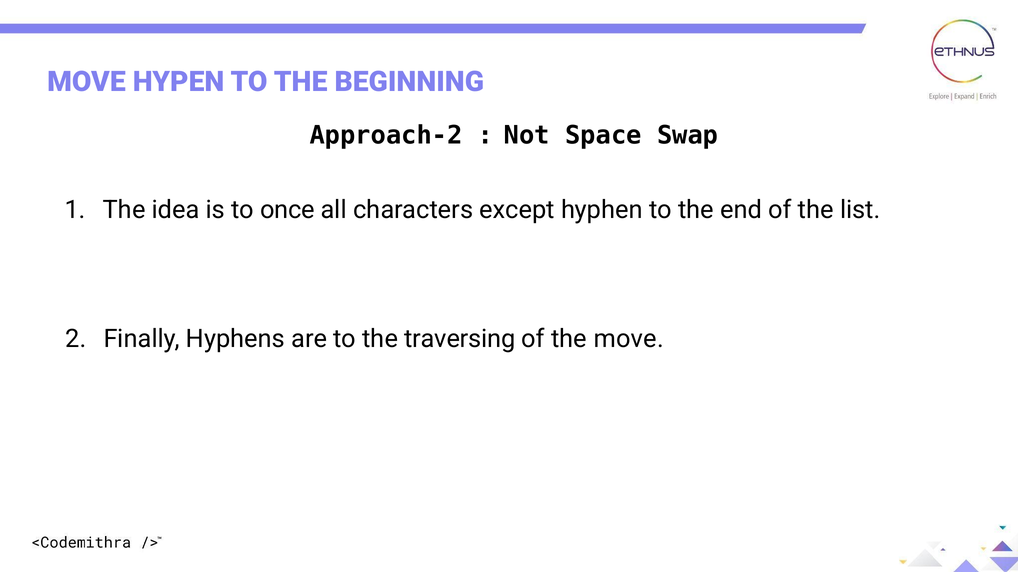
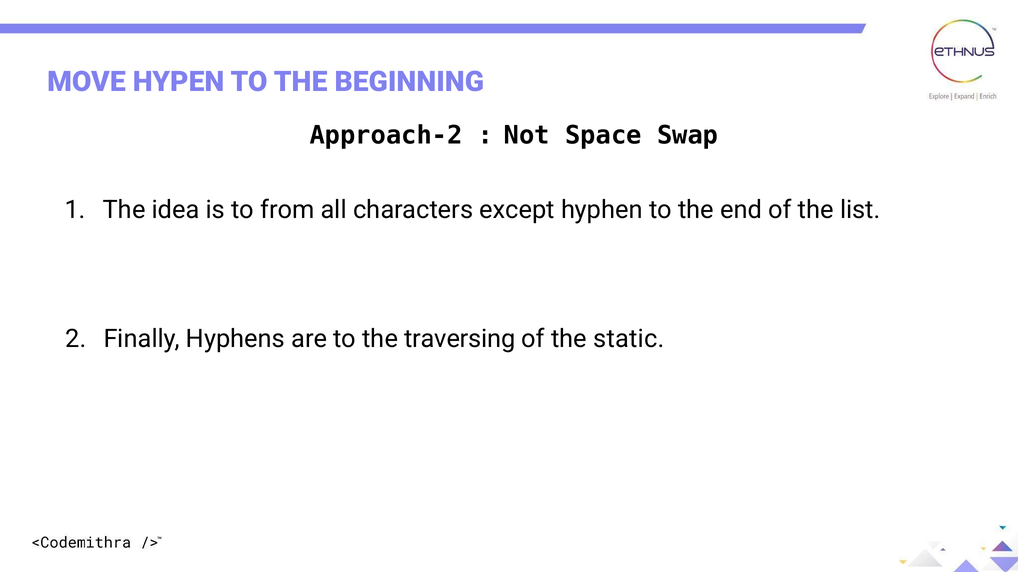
once: once -> from (287, 210)
the move: move -> static (629, 339)
